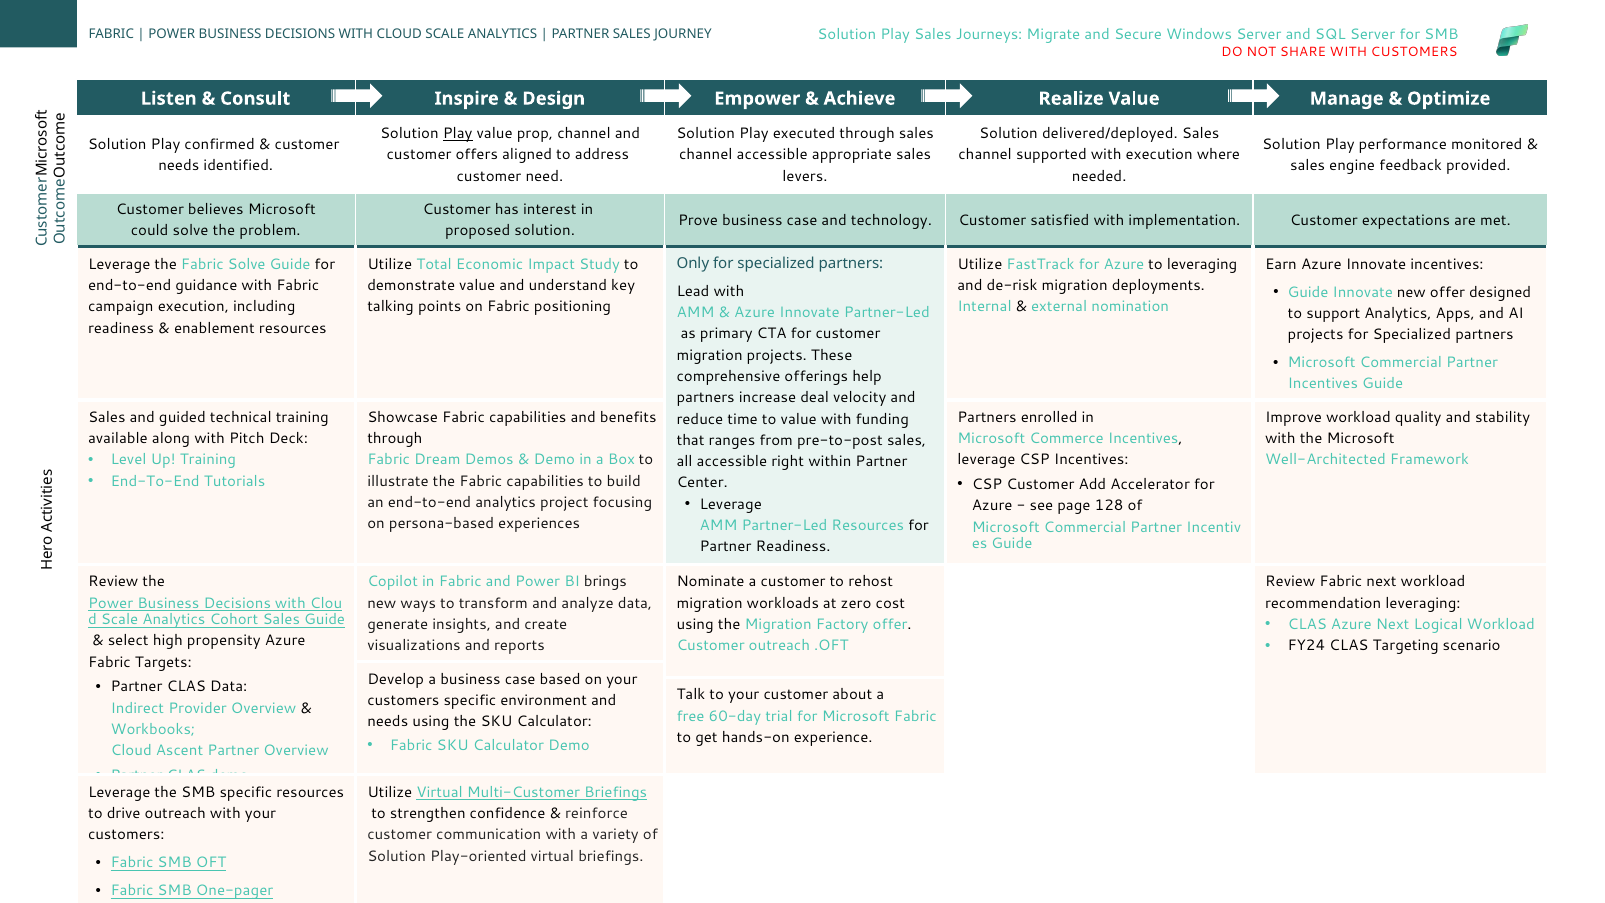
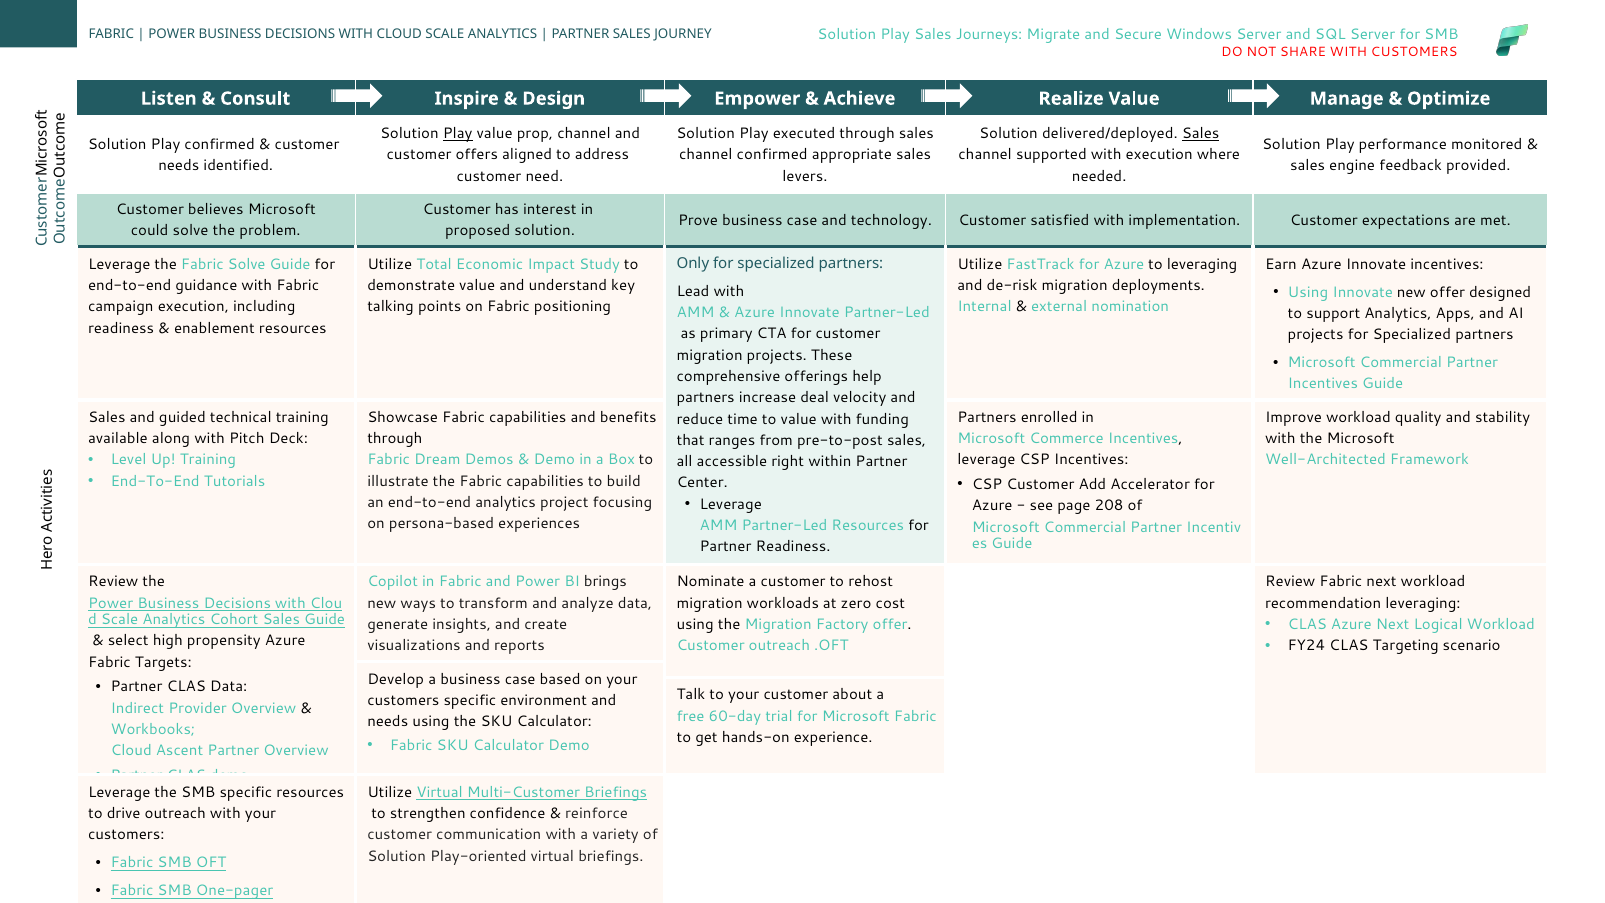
Sales underline: none -> present (1201, 134)
channel accessible: accessible -> confirmed (772, 155)
Guide: Guide -> Using (1308, 292)
128: 128 -> 208 (1109, 506)
